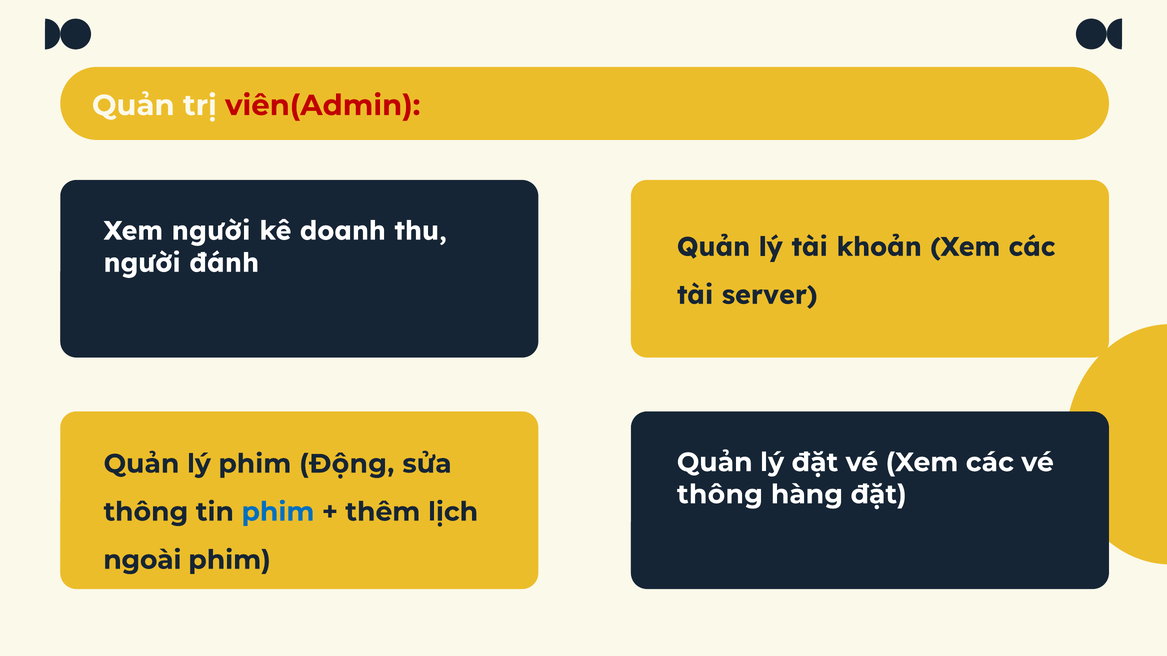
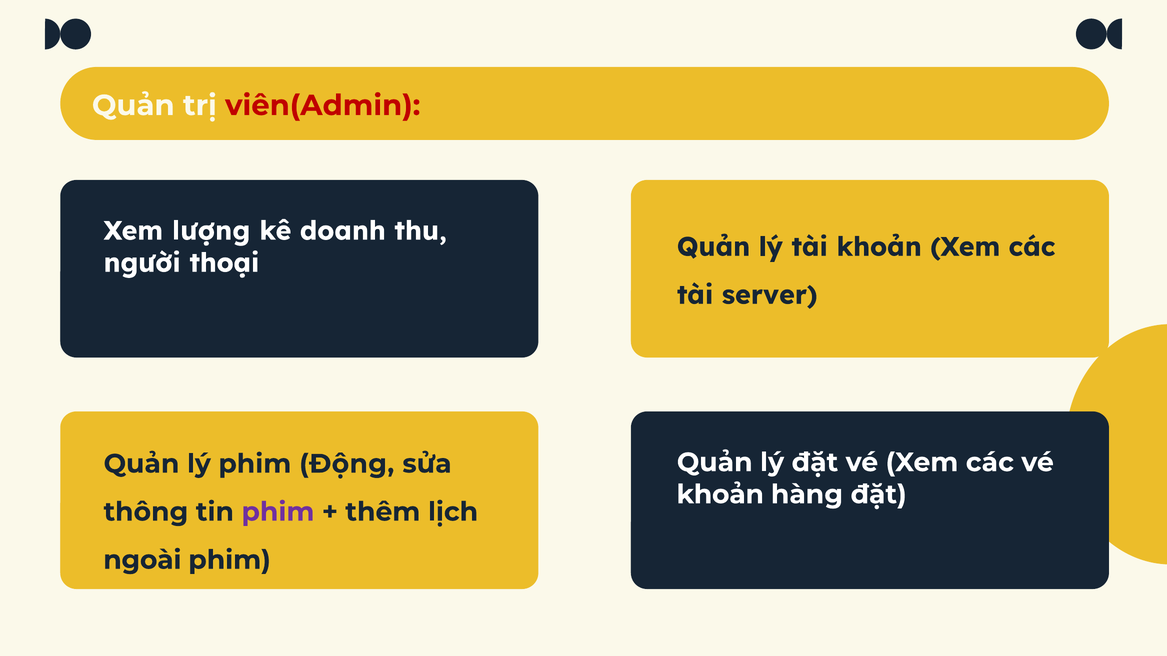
Xem người: người -> lượng (211, 231)
đánh: đánh -> thoại (224, 263)
thông: thông -> khoản (720, 495)
phim colour: blue -> purple (278, 512)
